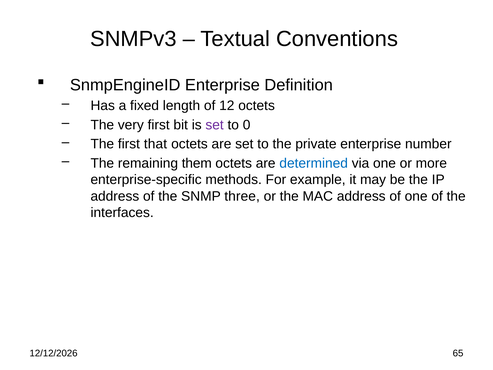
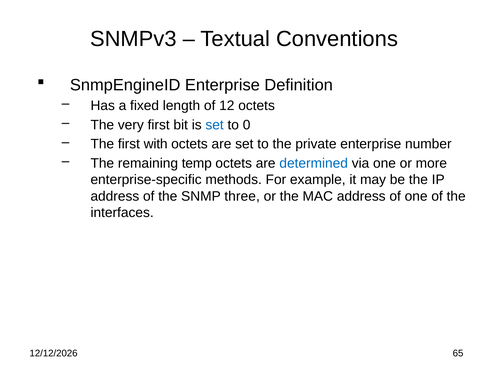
set colour: purple -> blue (215, 125)
that: that -> with (156, 144)
them: them -> temp (197, 163)
